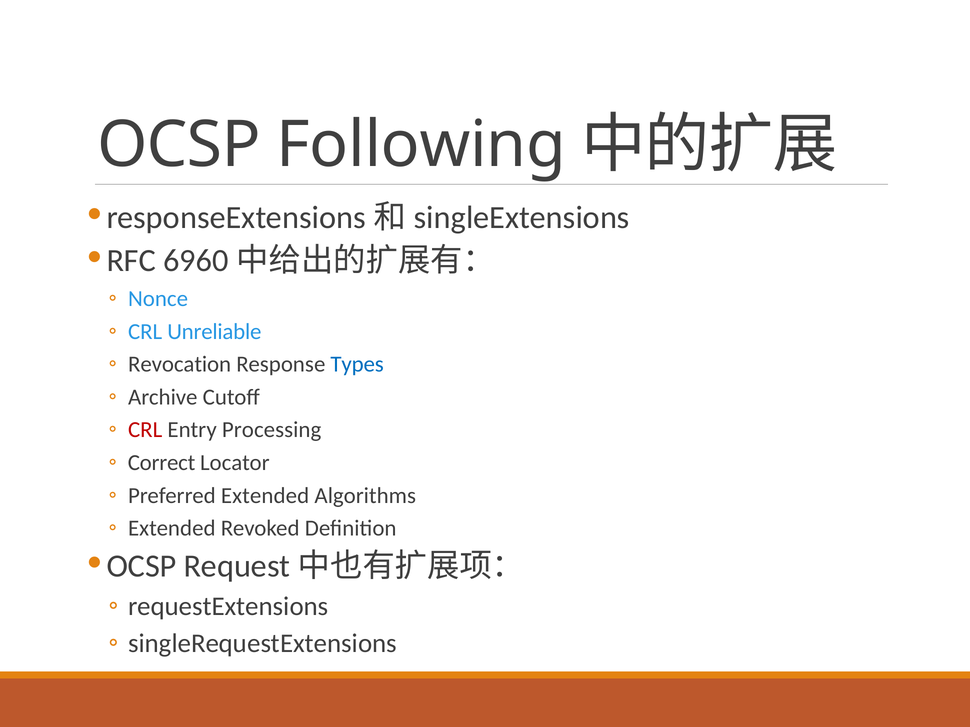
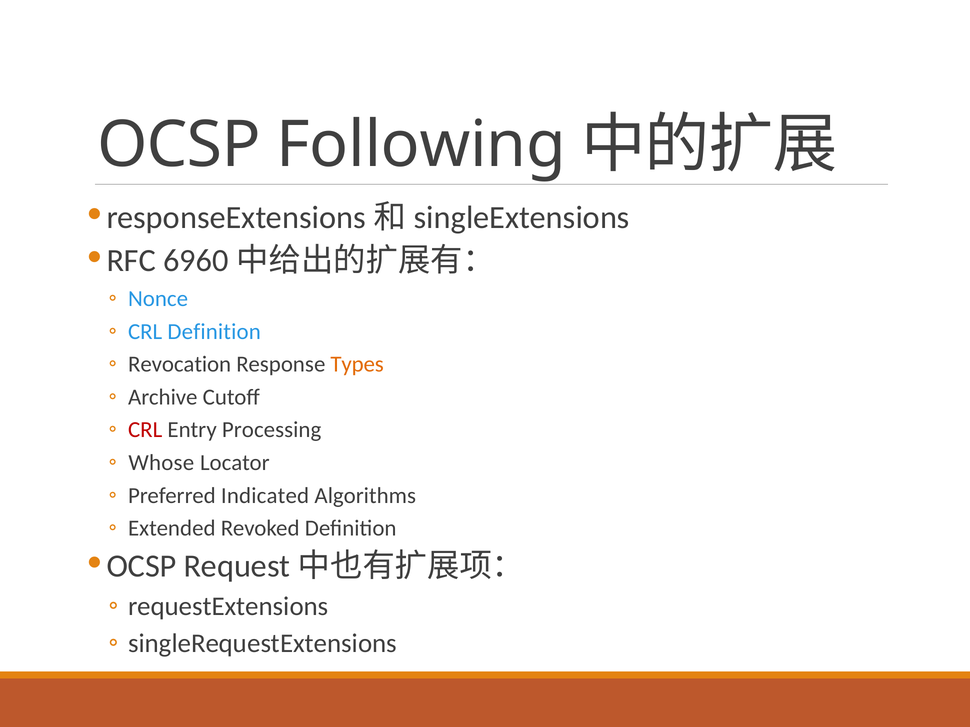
CRL Unreliable: Unreliable -> Definition (214, 332)
Types colour: blue -> orange (357, 365)
Correct: Correct -> Whose (161, 463)
Preferred Extended: Extended -> Indicated (265, 496)
